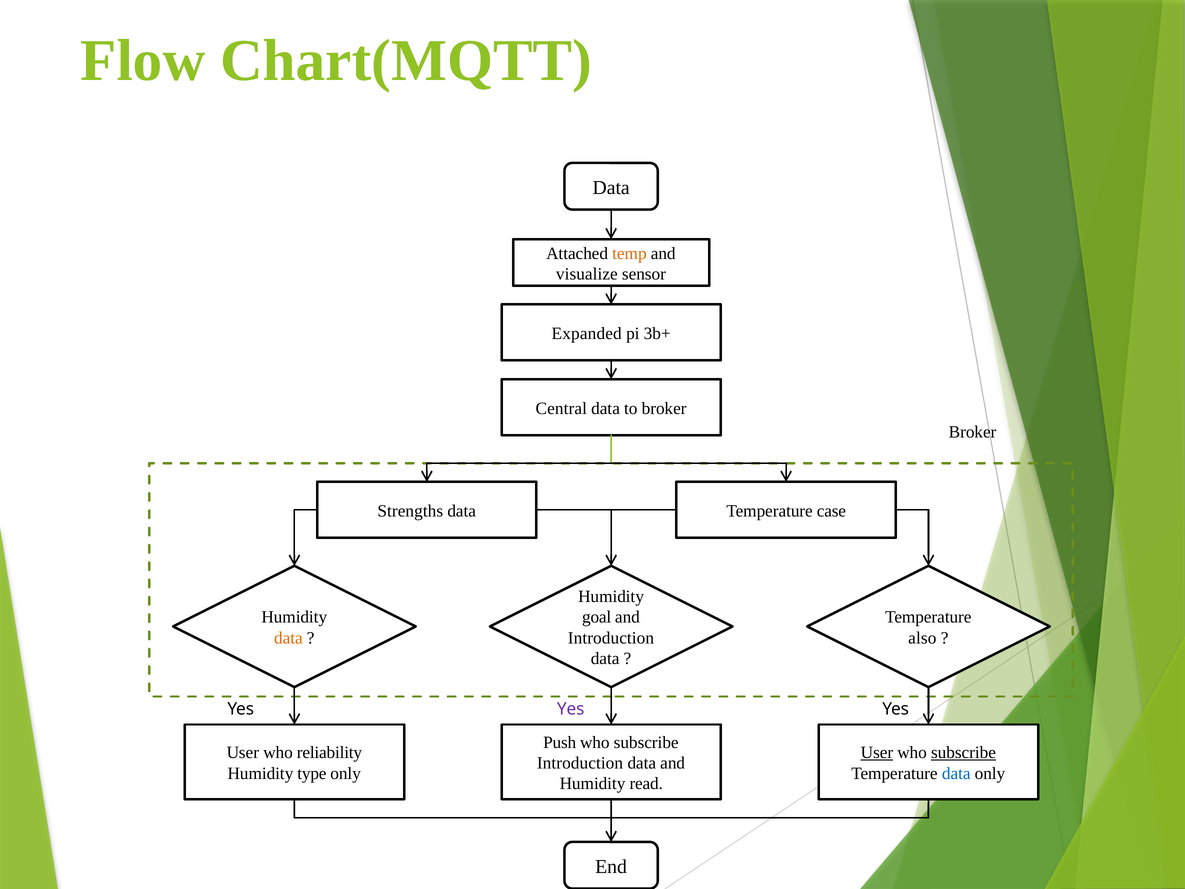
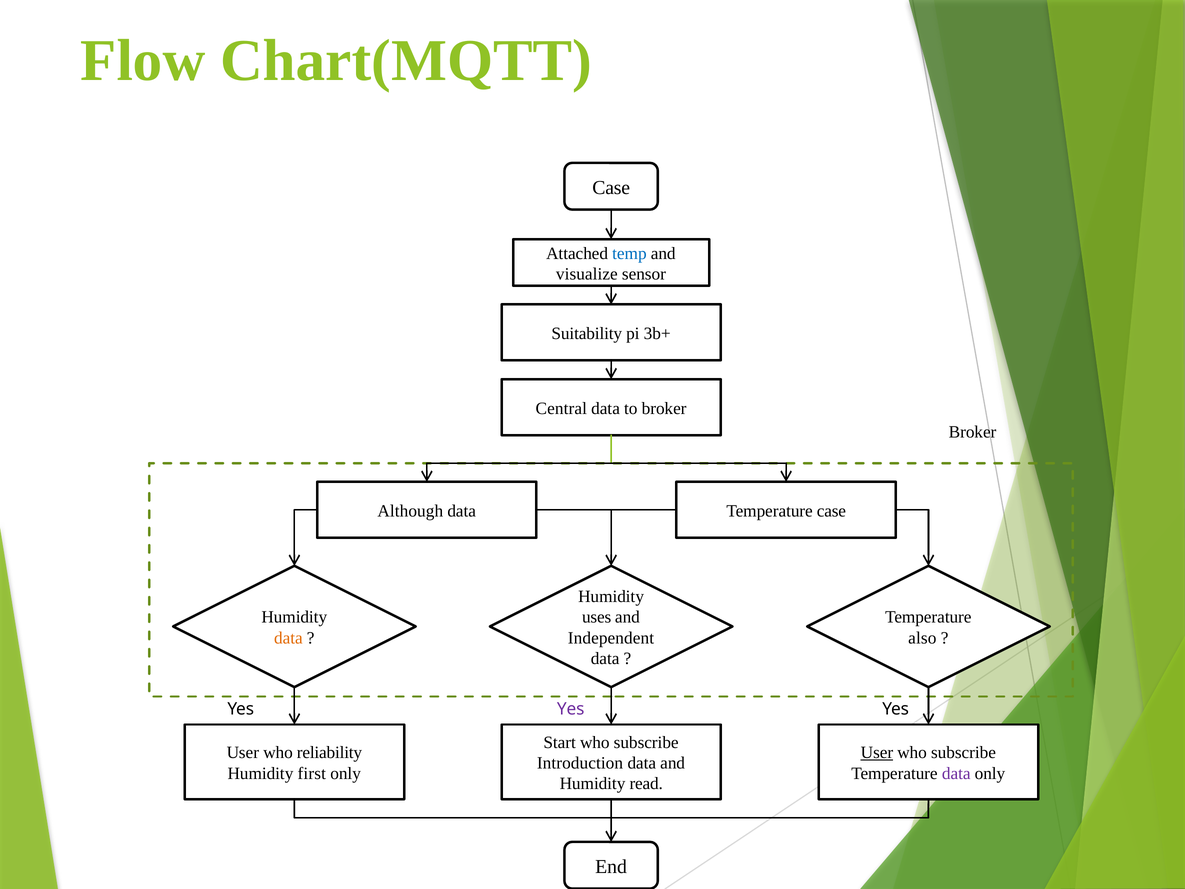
Data: Data -> Case (611, 188)
temp colour: orange -> blue (629, 253)
Expanded: Expanded -> Suitability (587, 334)
Strengths: Strengths -> Although (410, 511)
goal: goal -> uses (597, 617)
Introduction: Introduction -> Independent (611, 638)
Push: Push -> Start (560, 742)
subscribe underline: present -> none (963, 752)
type: type -> first (312, 773)
data colour: blue -> purple (956, 773)
